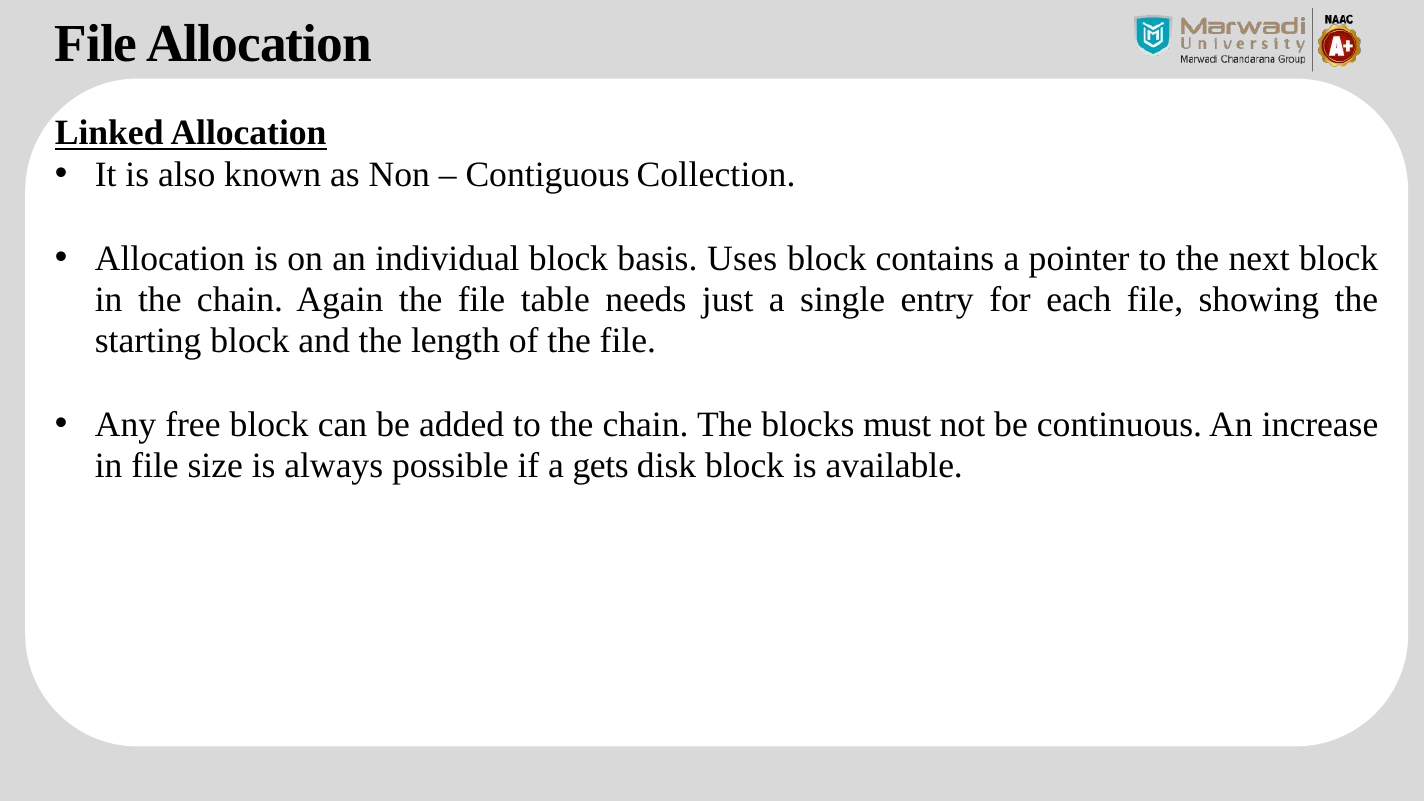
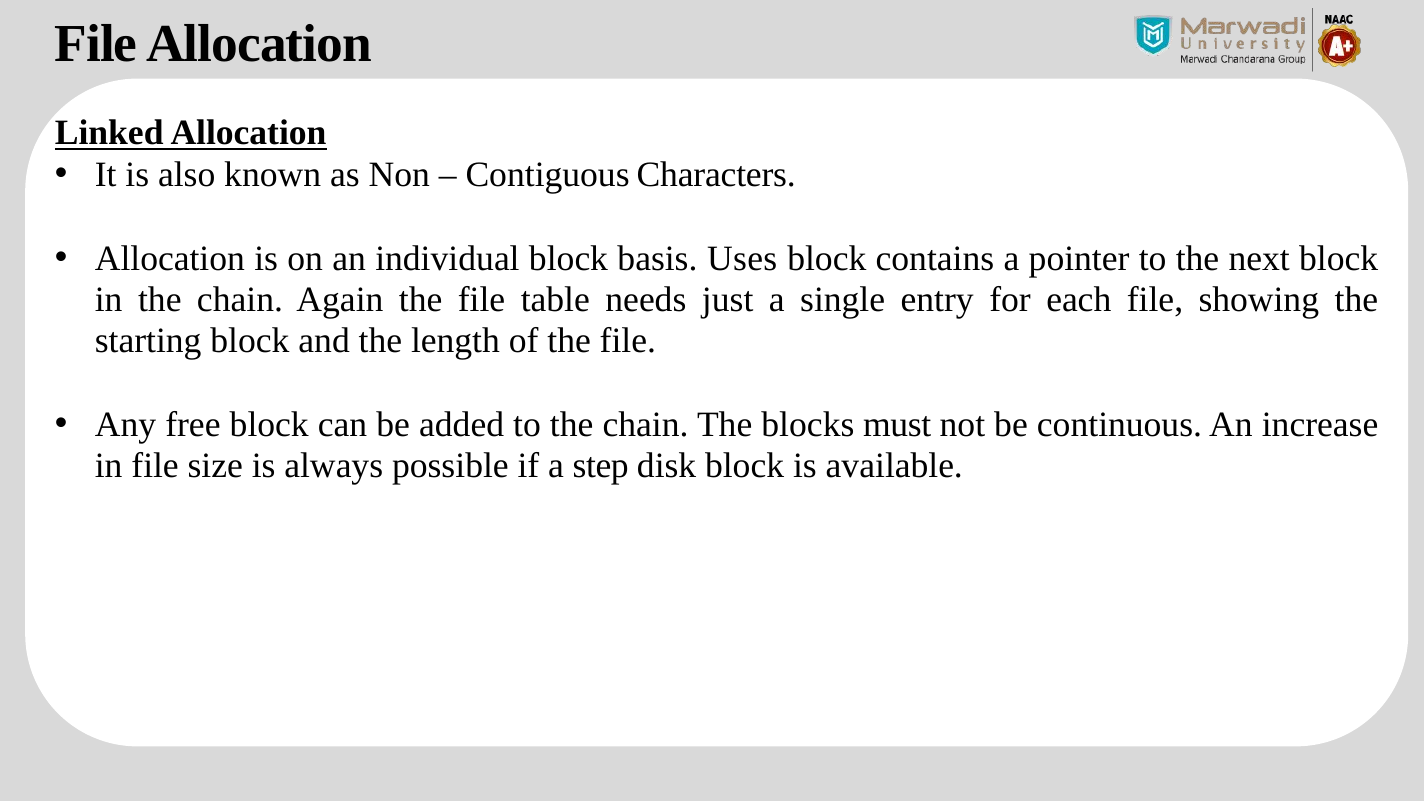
Collection: Collection -> Characters (716, 175)
gets: gets -> step (601, 465)
